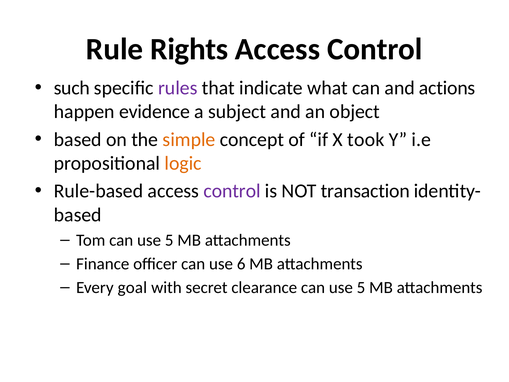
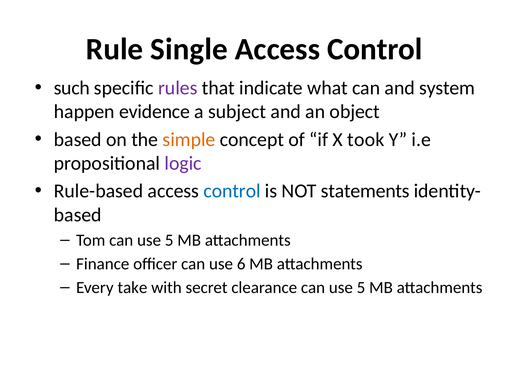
Rights: Rights -> Single (189, 49)
actions: actions -> system (447, 88)
logic colour: orange -> purple (183, 163)
control colour: purple -> blue (232, 191)
transaction: transaction -> statements (365, 191)
goal: goal -> take (132, 287)
